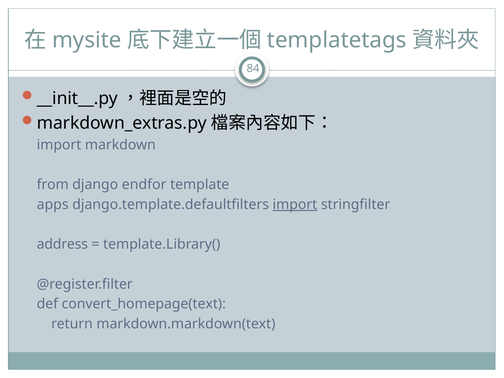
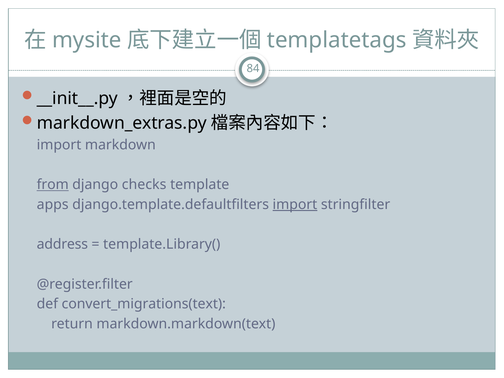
from underline: none -> present (53, 185)
endfor: endfor -> checks (144, 185)
convert_homepage(text: convert_homepage(text -> convert_migrations(text (144, 304)
